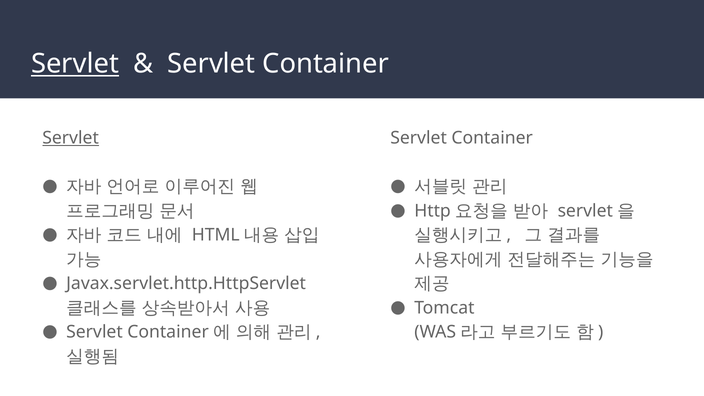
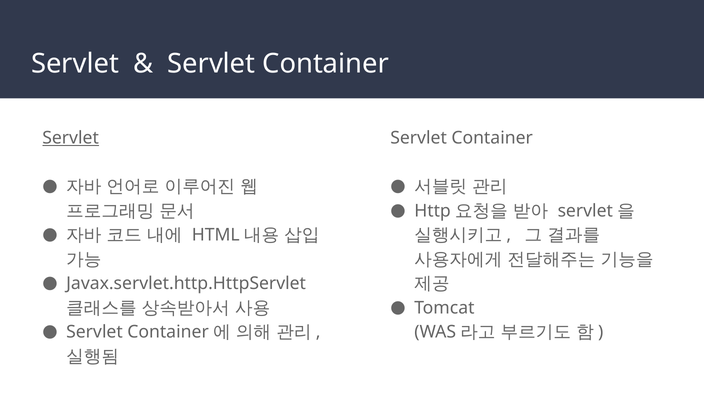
Servlet underline: present -> none (75, 64)
